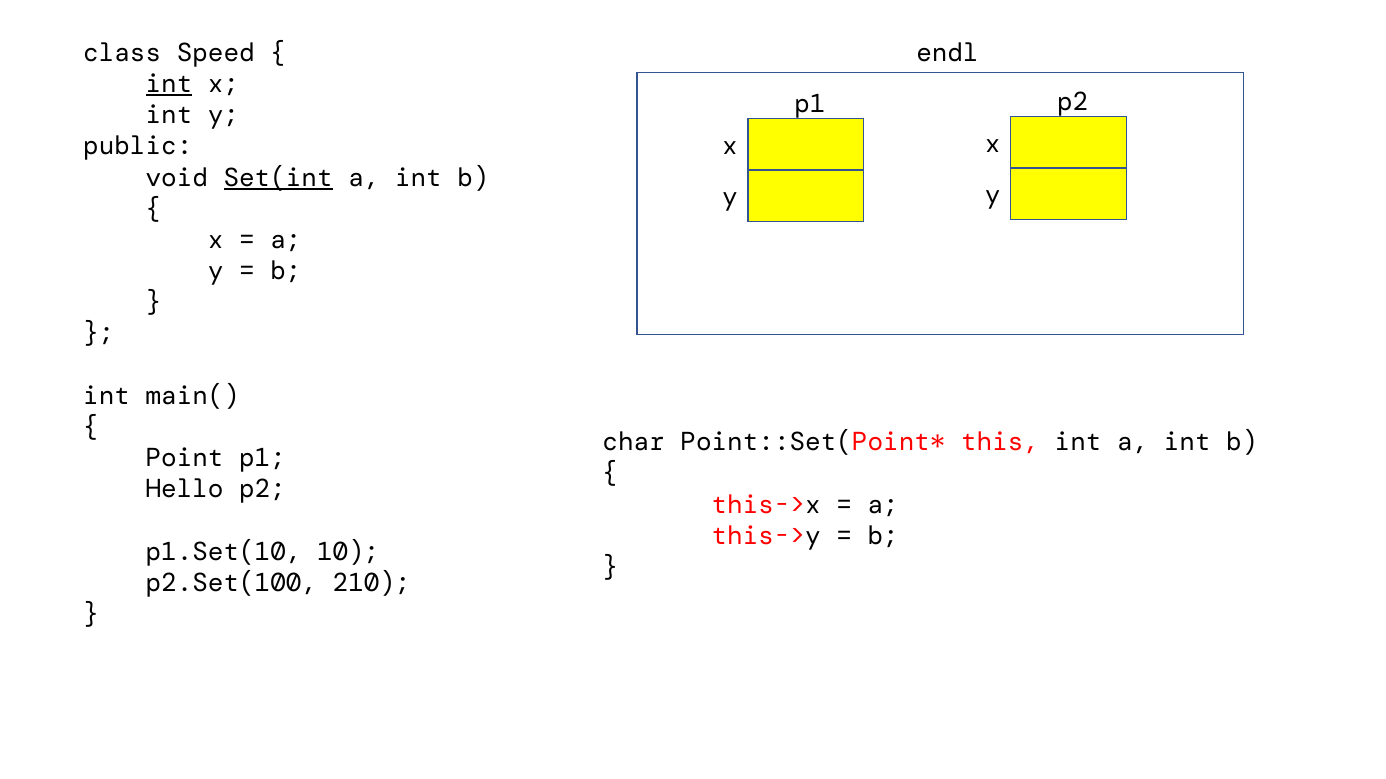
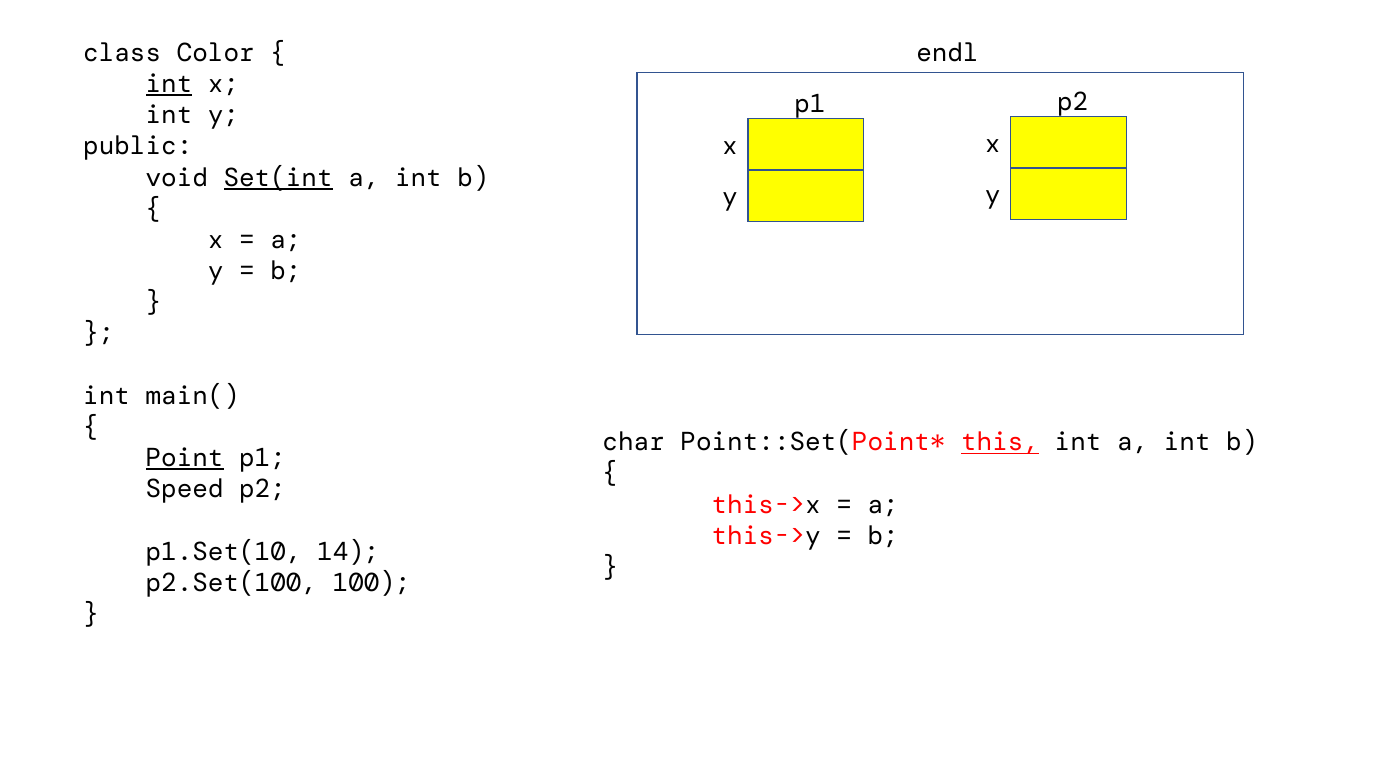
Speed: Speed -> Color (216, 53)
this underline: none -> present (1000, 443)
Point underline: none -> present (185, 458)
Hello: Hello -> Speed (185, 490)
10: 10 -> 14 (348, 552)
210: 210 -> 100 (372, 583)
